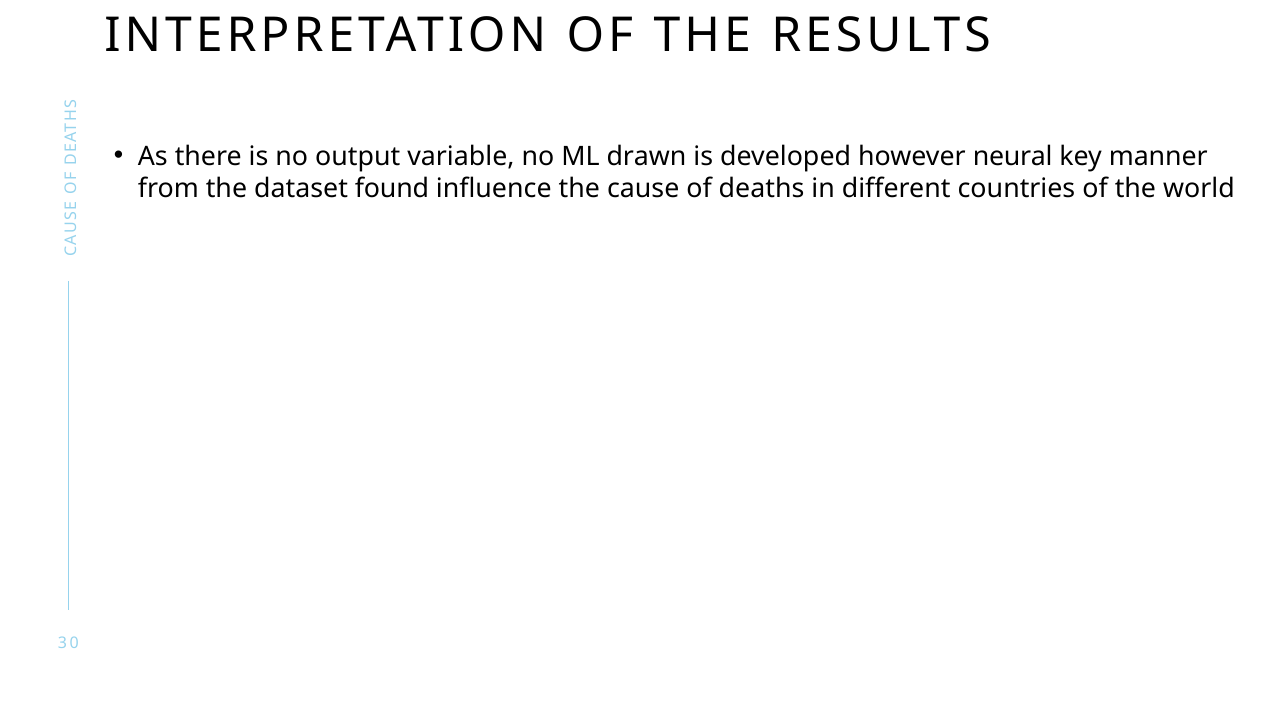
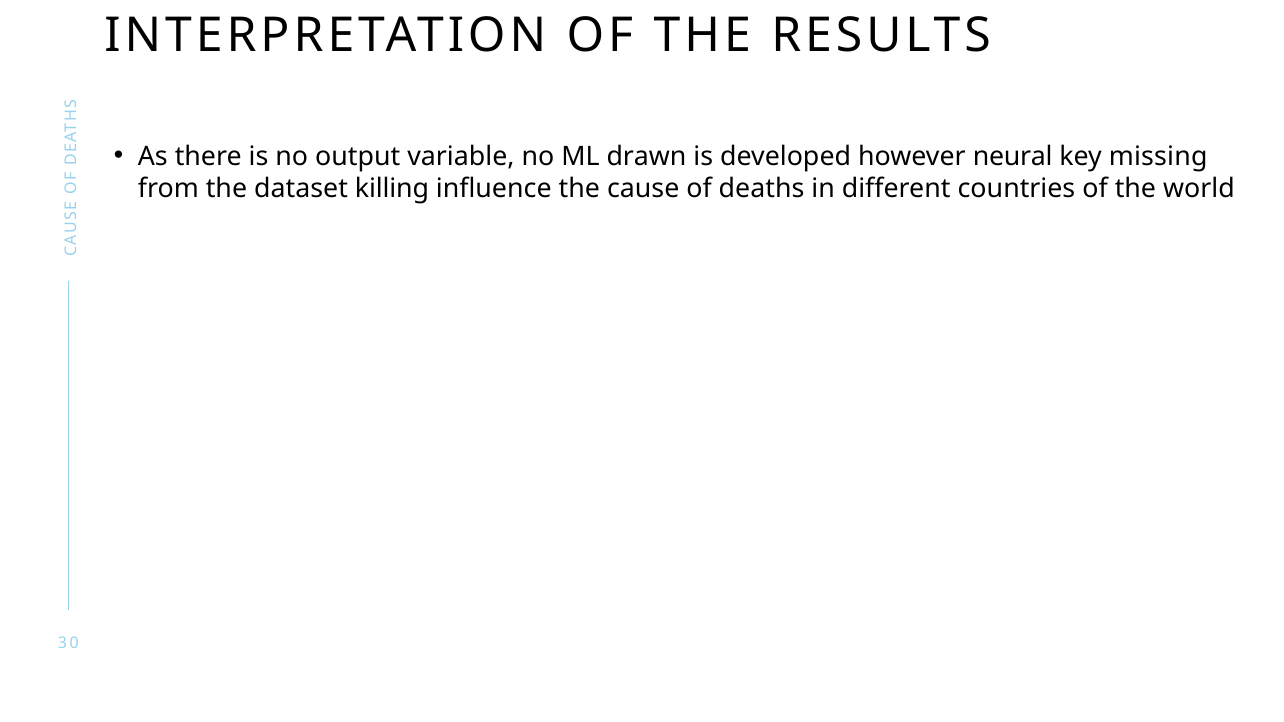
manner: manner -> missing (1158, 156)
found: found -> killing (392, 189)
